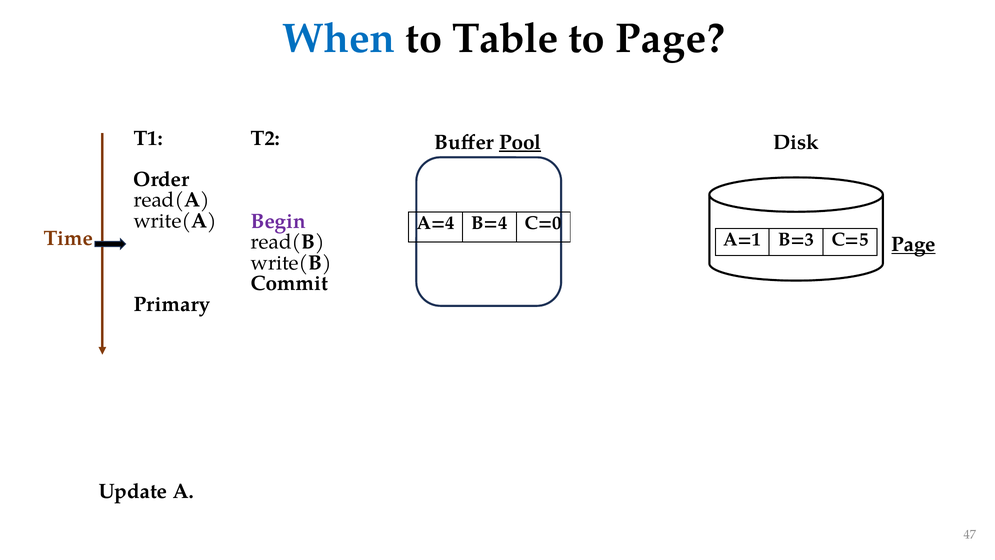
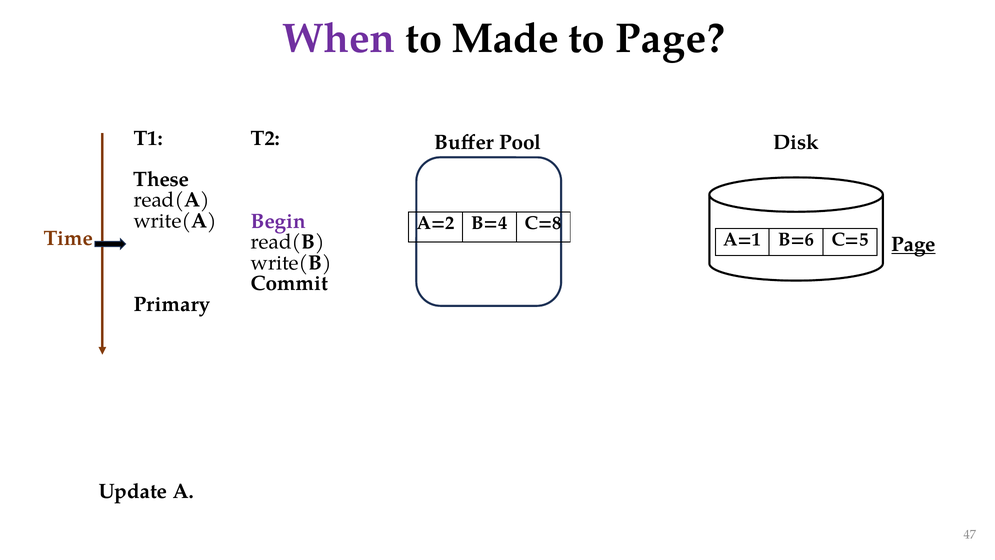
When colour: blue -> purple (339, 38)
Table: Table -> Made (505, 38)
Pool underline: present -> none (520, 142)
Order: Order -> These (161, 180)
A=4: A=4 -> A=2 (436, 223)
C=0: C=0 -> C=8 (543, 223)
B=3: B=3 -> B=6 (796, 239)
